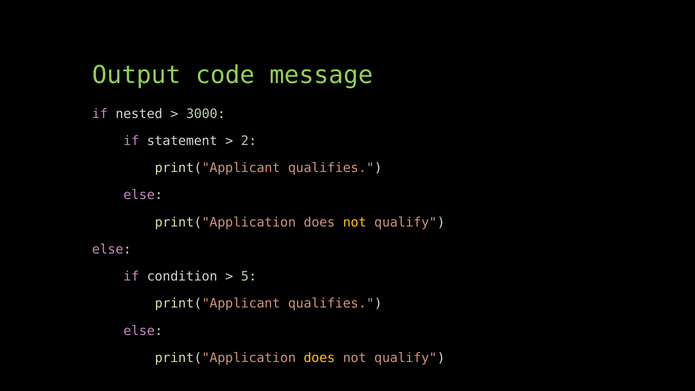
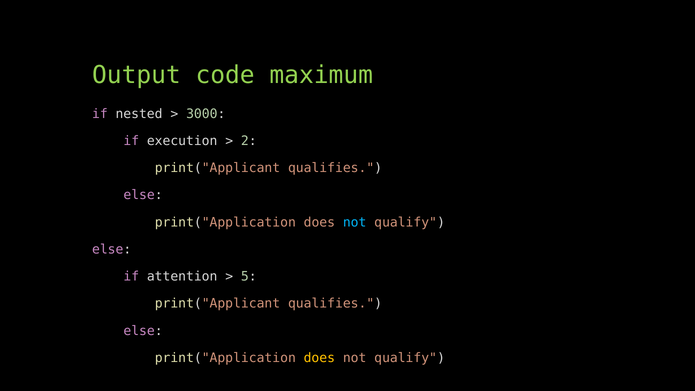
message: message -> maximum (321, 75)
statement: statement -> execution (182, 141)
not colour: yellow -> light blue (355, 222)
condition: condition -> attention (182, 276)
